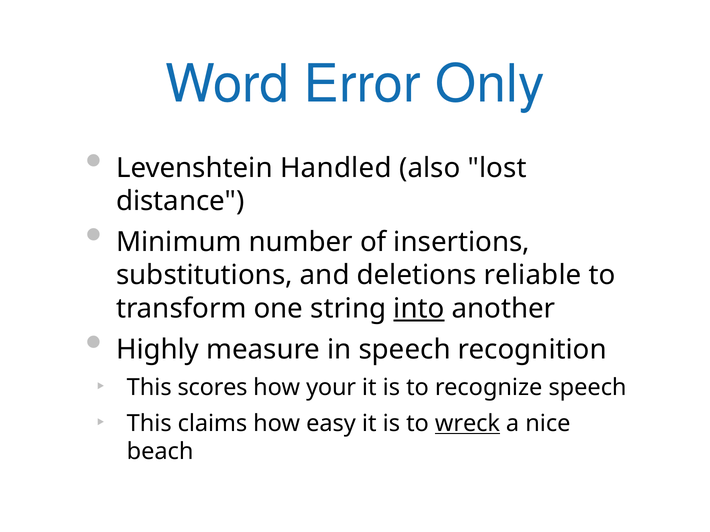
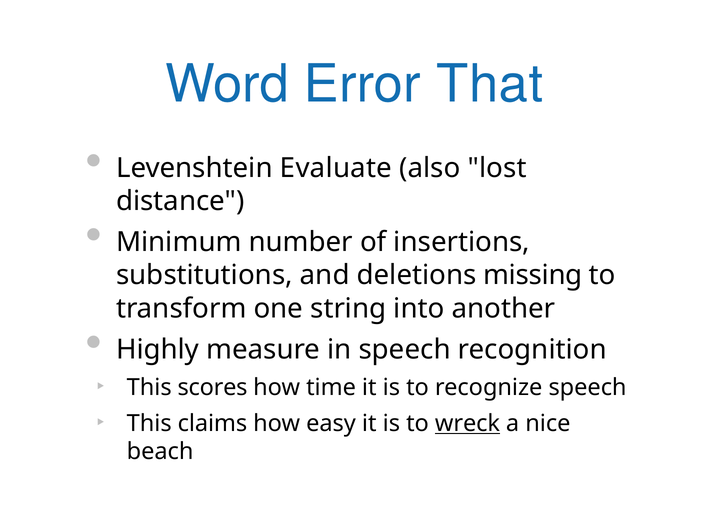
Only: Only -> That (490, 84)
Handled: Handled -> Evaluate (336, 168)
reliable: reliable -> missing (533, 276)
into underline: present -> none (419, 309)
your: your -> time (331, 388)
